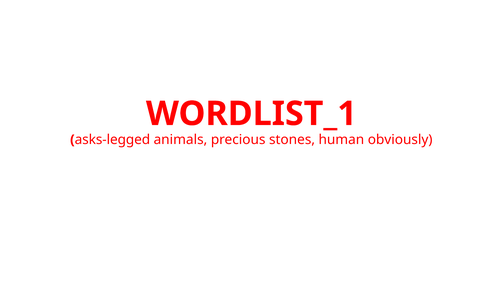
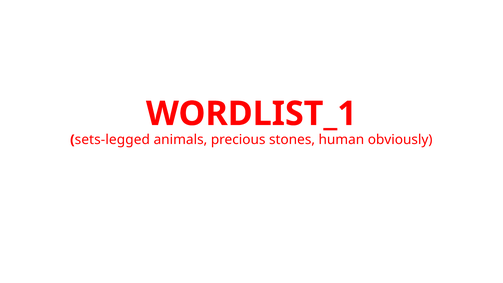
asks-legged: asks-legged -> sets-legged (112, 140)
